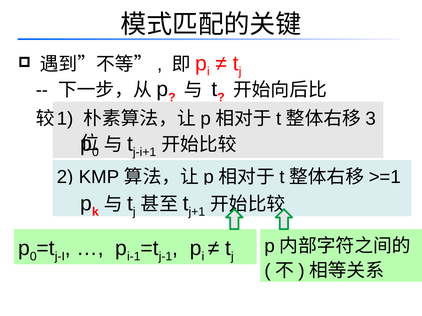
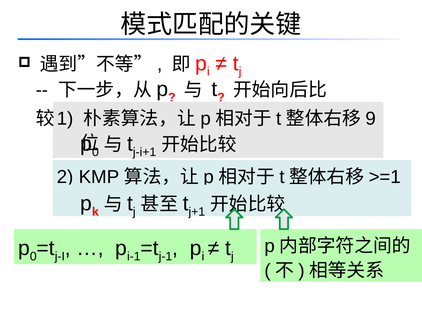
3: 3 -> 9 (371, 119)
